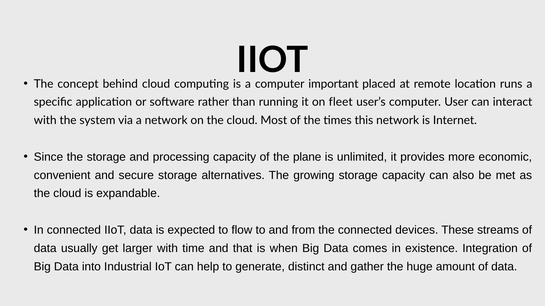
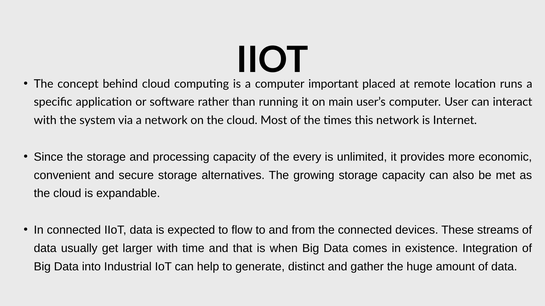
fleet: fleet -> main (341, 102)
plane: plane -> every (307, 157)
